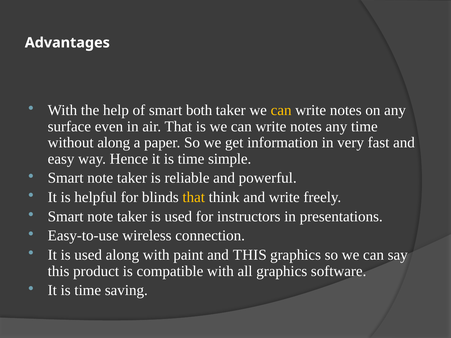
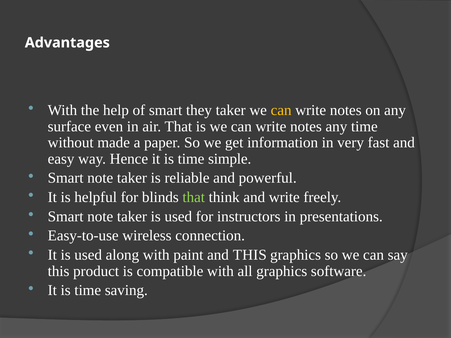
both: both -> they (199, 110)
without along: along -> made (114, 143)
that colour: yellow -> light green (194, 197)
